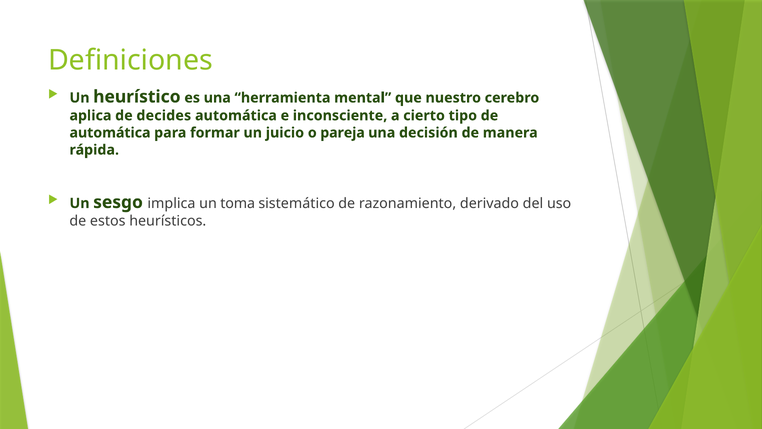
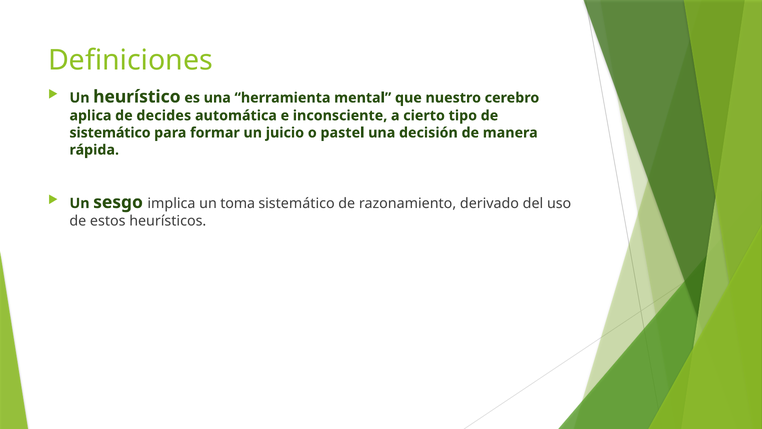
automática: automática -> sistemático (110, 133)
pareja: pareja -> pastel (342, 133)
